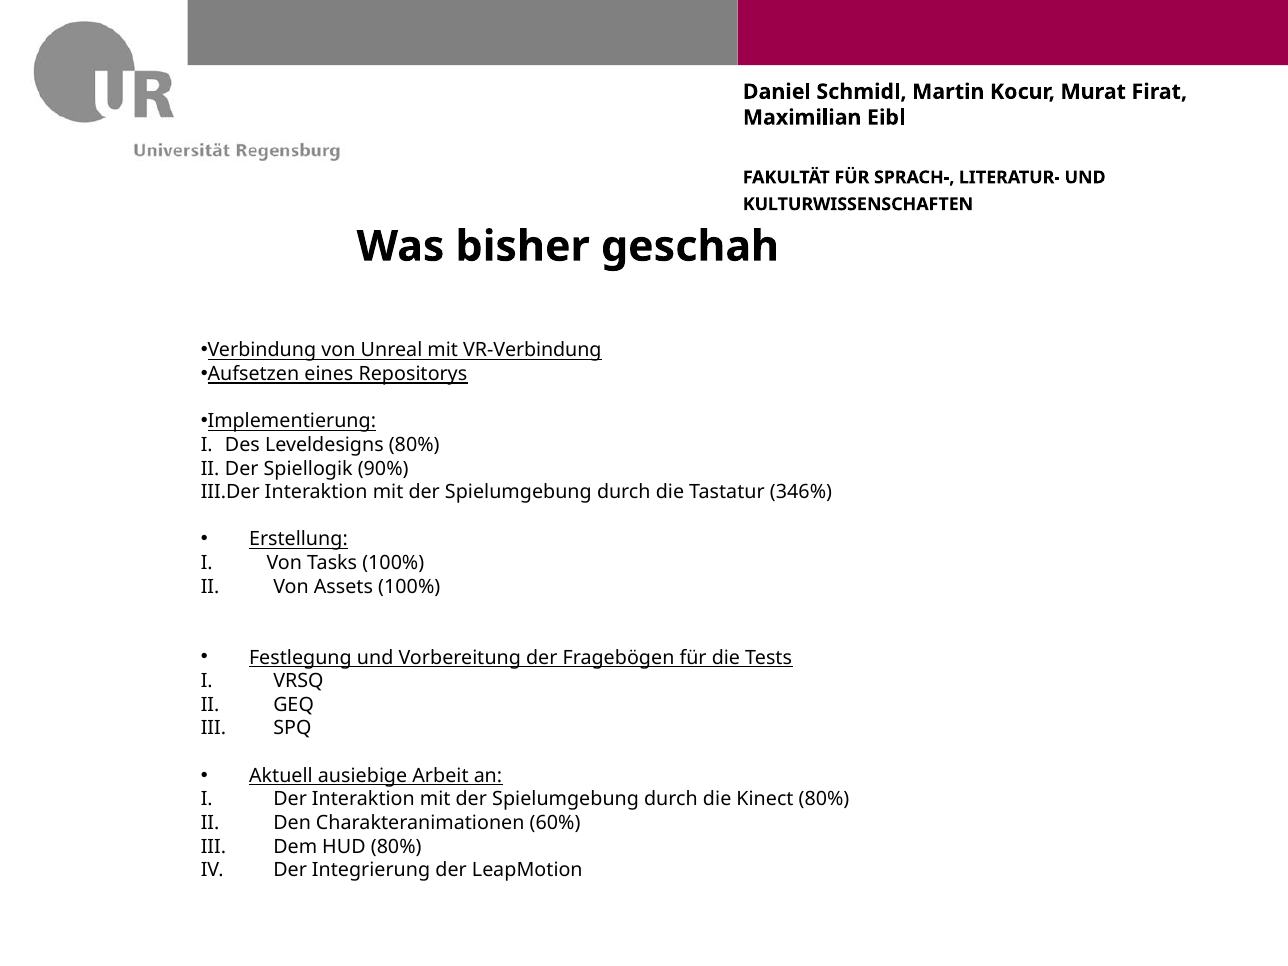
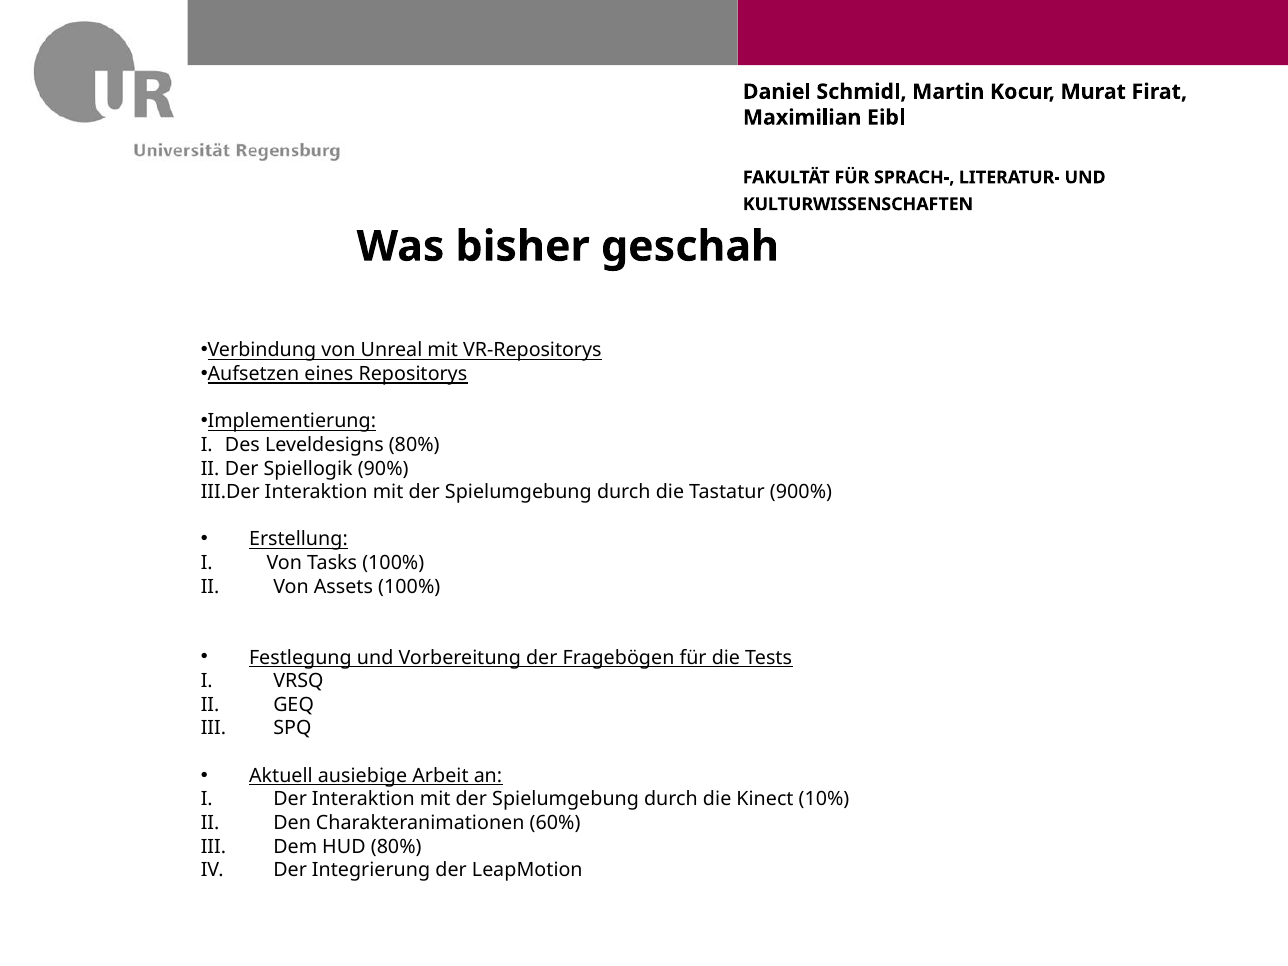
VR-Verbindung: VR-Verbindung -> VR-Repositorys (532, 350)
346%: 346% -> 900% (801, 492)
Kinect 80%: 80% -> 10% (824, 799)
